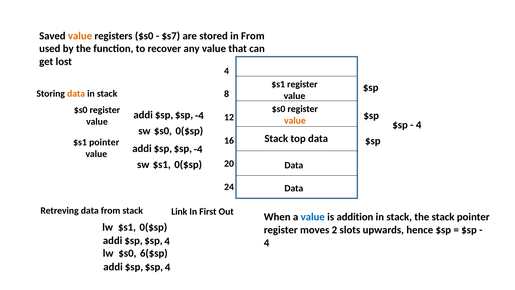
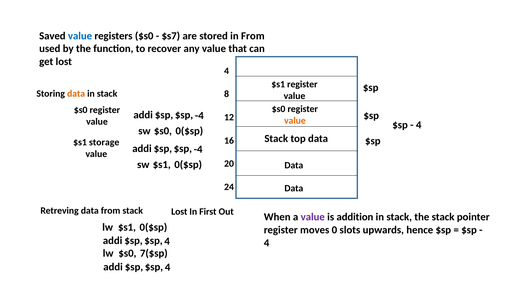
value colour: orange -> blue (80, 36)
$s1 pointer: pointer -> storage (104, 142)
Link: Link -> Lost (179, 211)
value colour: blue -> purple (313, 217)
2: 2 -> 0 (334, 230)
6($sp: 6($sp -> 7($sp (154, 253)
